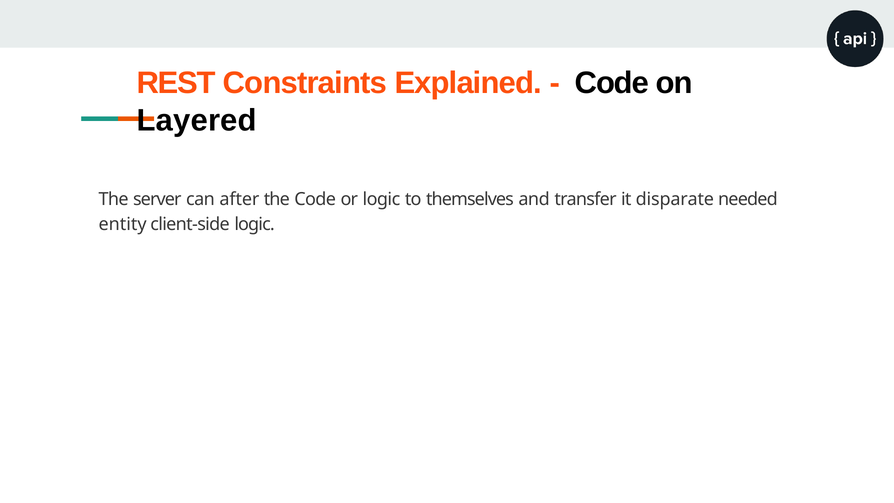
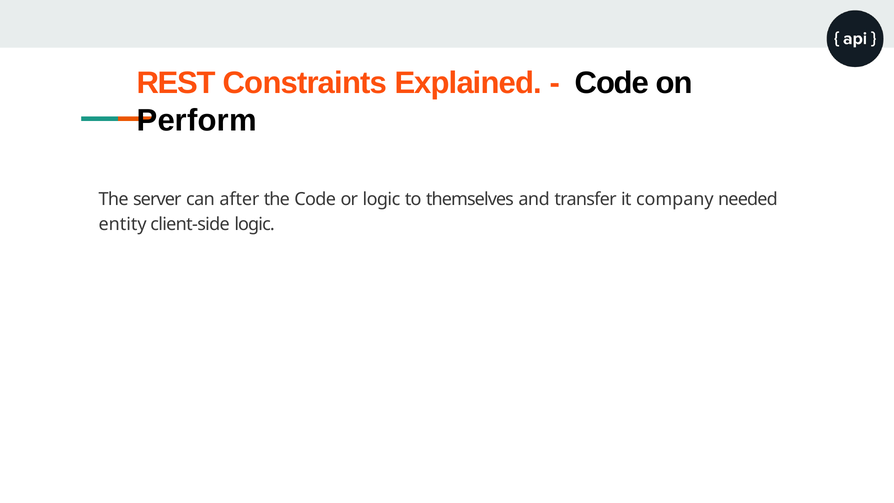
Layered: Layered -> Perform (197, 120)
disparate: disparate -> company (675, 199)
